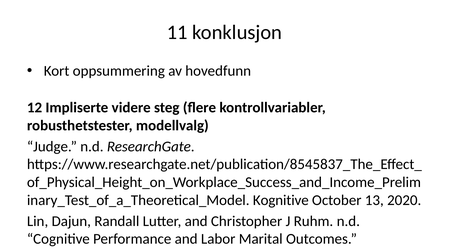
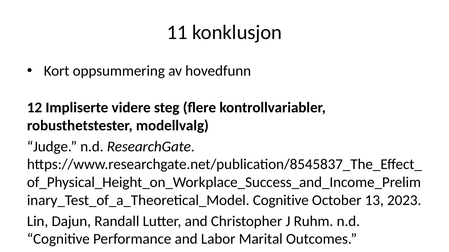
Kognitive: Kognitive -> Cognitive (281, 201)
2020: 2020 -> 2023 (404, 201)
